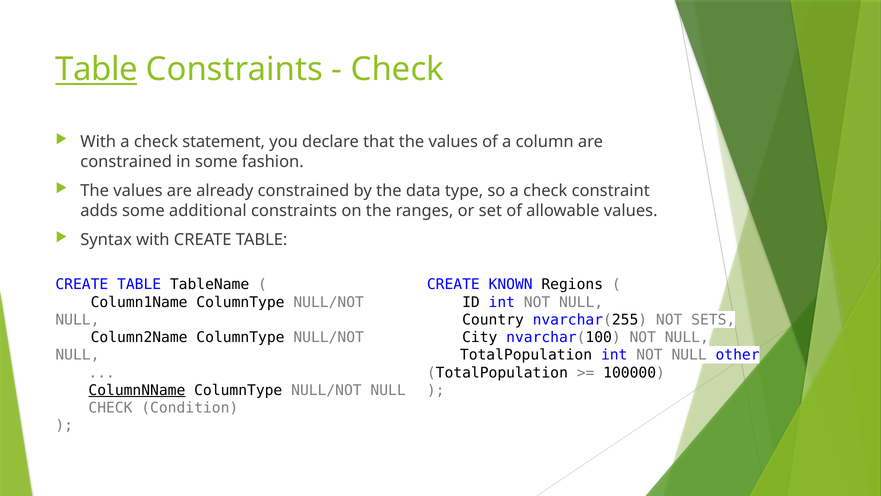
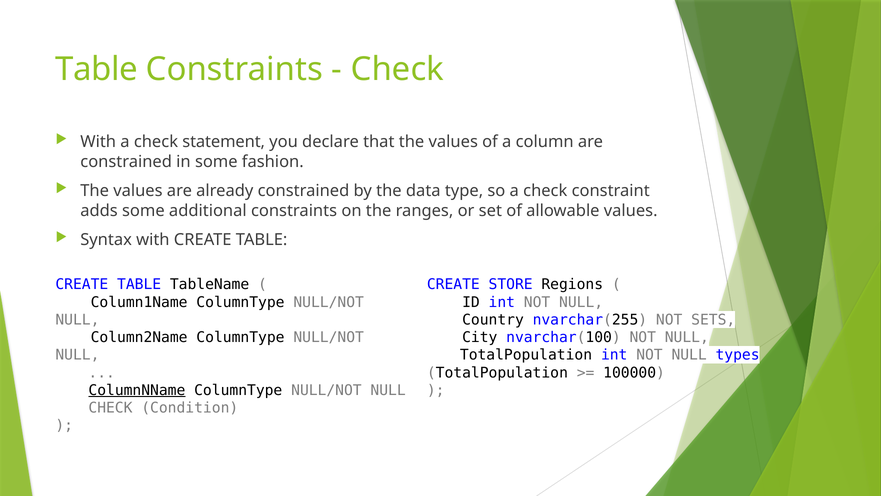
Table underline: present -> none (97, 69)
KNOWN: KNOWN -> STORE (511, 284)
other: other -> types (738, 355)
